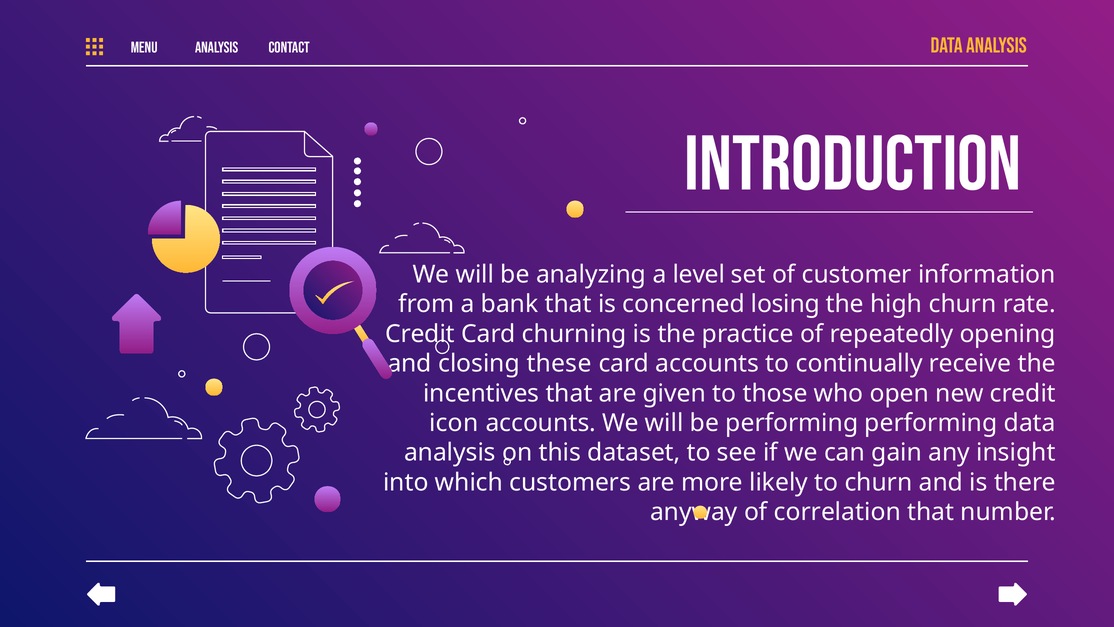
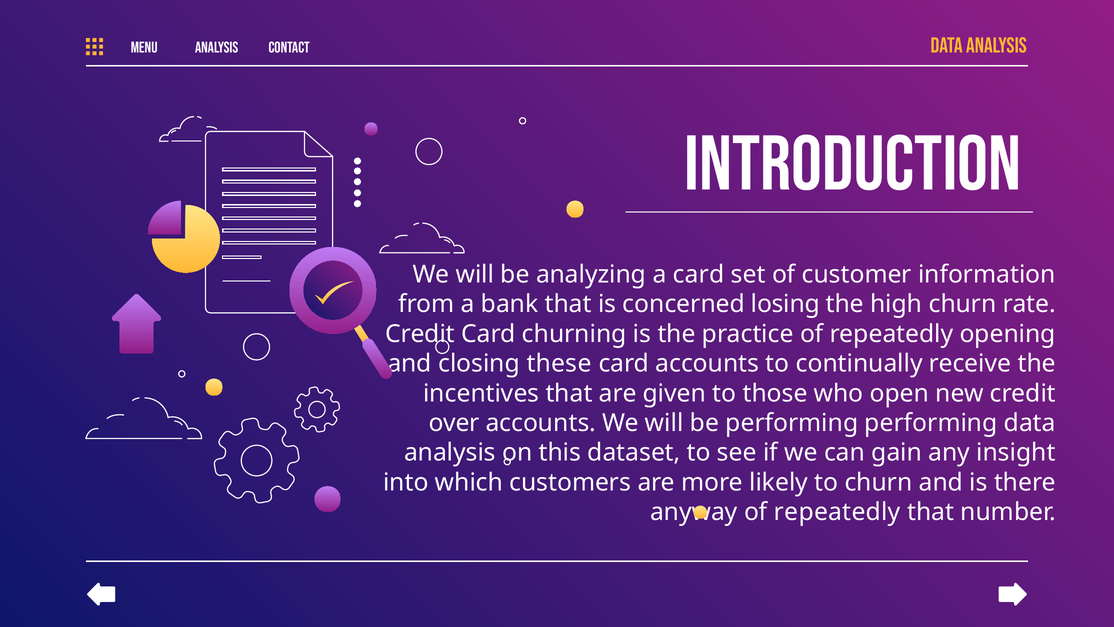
a level: level -> card (699, 274)
icon: icon -> over (454, 423)
correlation: correlation -> repeatedly (837, 512)
